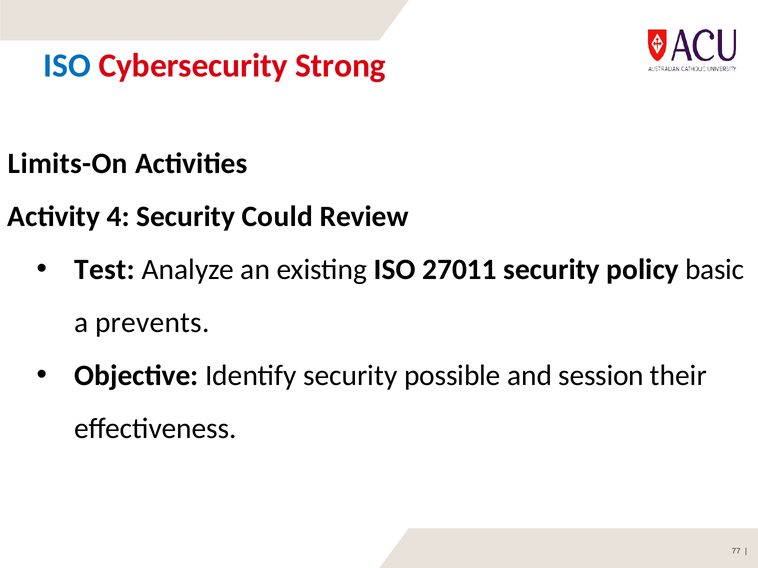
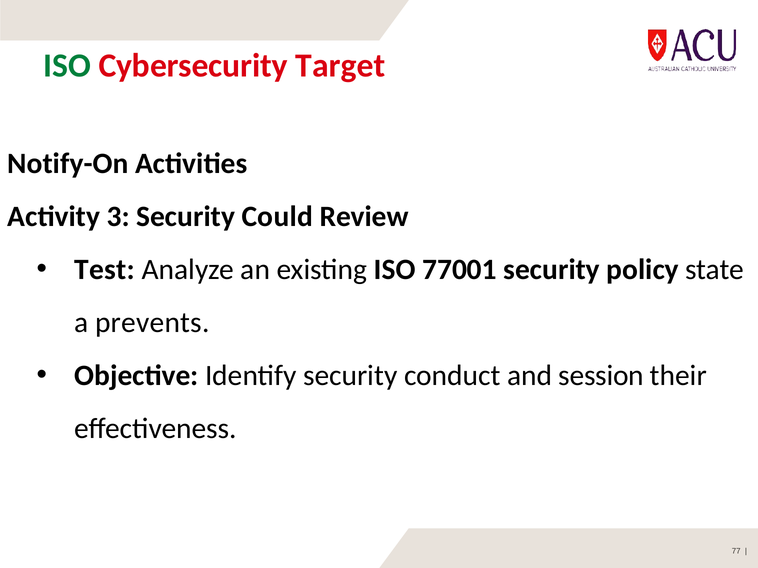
ISO colour: blue -> green (67, 66)
Strong: Strong -> Target (340, 66)
Limits-On: Limits-On -> Notify-On (68, 164)
4: 4 -> 3 (118, 217)
27011: 27011 -> 77001 (459, 270)
basic: basic -> state (715, 270)
possible: possible -> conduct (452, 376)
